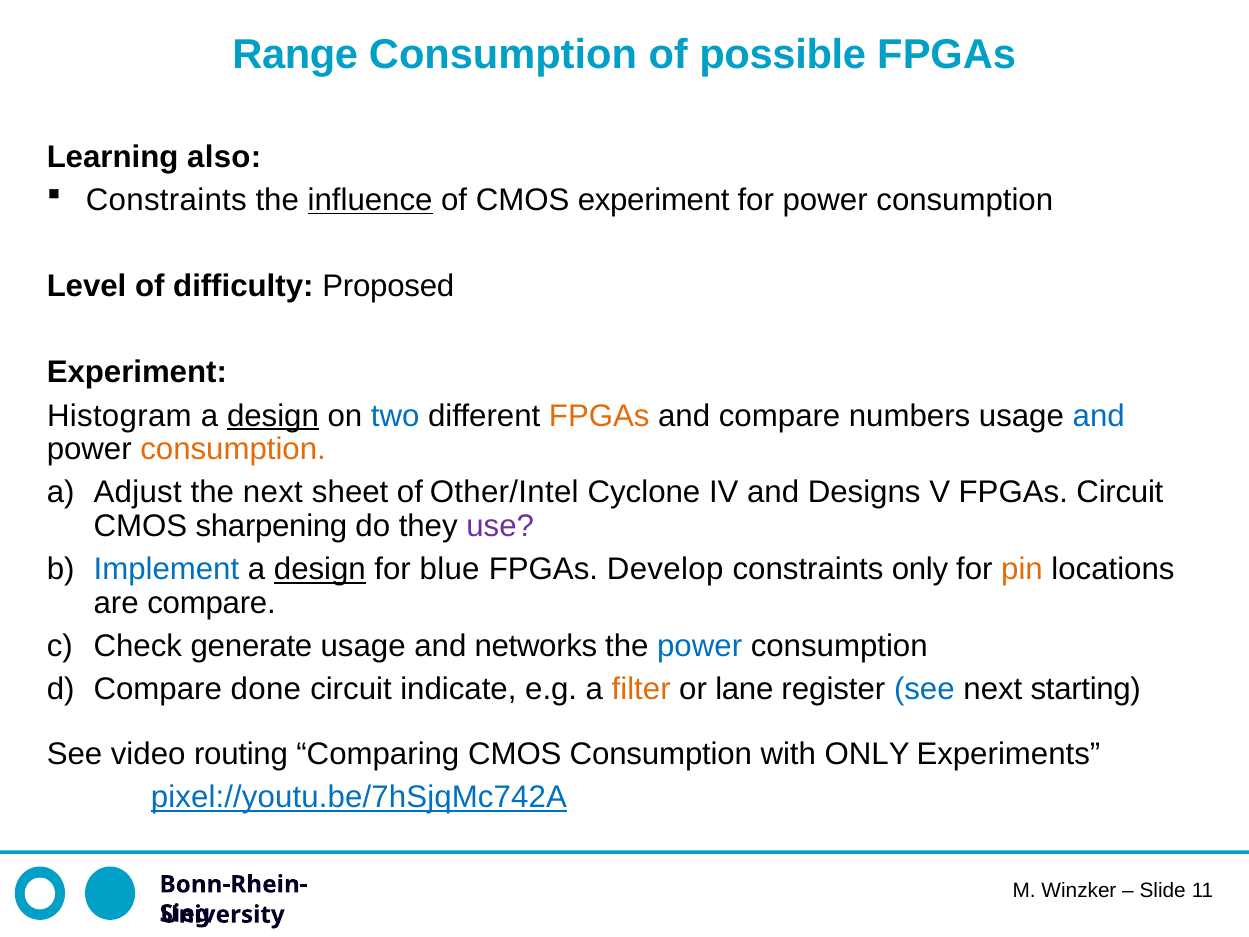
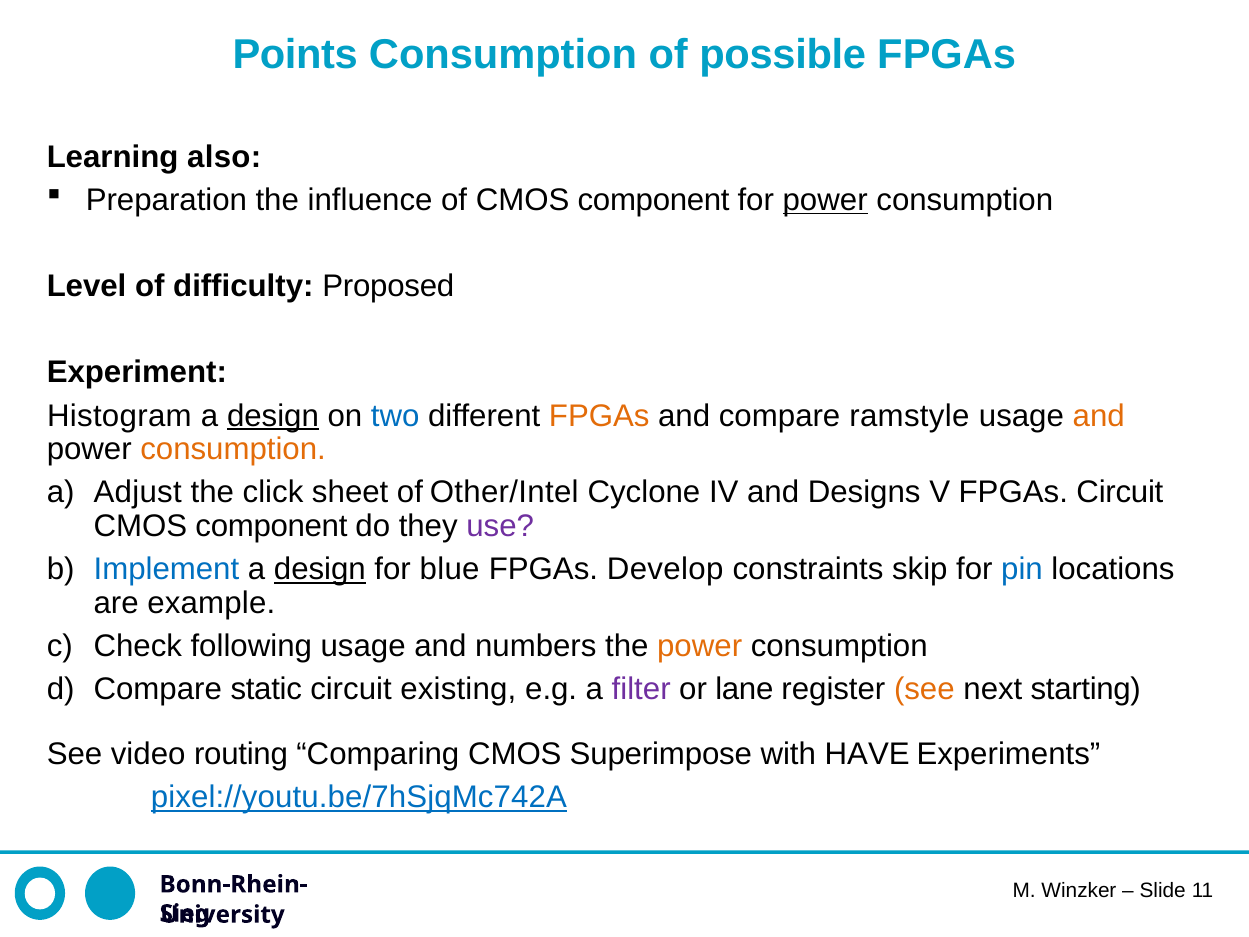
Range: Range -> Points (295, 55)
Constraints: Constraints -> Preparation (166, 200)
influence underline: present -> none (370, 200)
of CMOS experiment: experiment -> component (654, 200)
power underline: none -> present (825, 200)
numbers: numbers -> ramstyle (909, 416)
and colour: blue -> orange (1099, 416)
the next: next -> click (273, 492)
sharpening: sharpening -> component (271, 526)
constraints only: only -> skip (920, 569)
pin colour: orange -> blue (1022, 569)
are compare: compare -> example (211, 603)
generate: generate -> following (251, 646)
networks: networks -> numbers (536, 646)
power colour: blue -> orange (700, 646)
done: done -> static (266, 689)
indicate: indicate -> existing (458, 689)
filter colour: orange -> purple (641, 689)
see colour: blue -> orange (924, 689)
CMOS Consumption: Consumption -> Superimpose (661, 754)
with ONLY: ONLY -> HAVE (867, 754)
